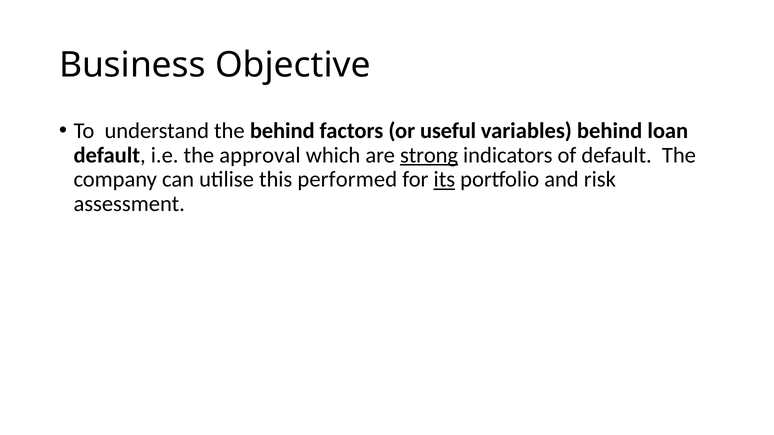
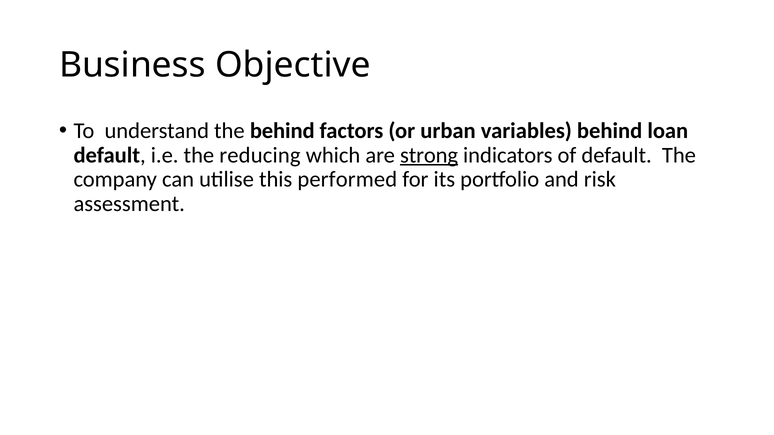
useful: useful -> urban (448, 131)
approval: approval -> reducing (260, 155)
its underline: present -> none (444, 180)
